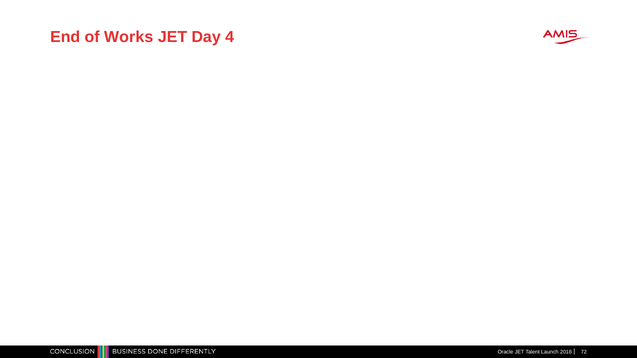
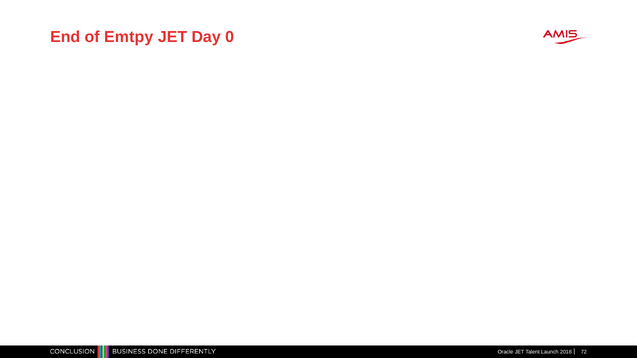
Works: Works -> Emtpy (129, 37)
4: 4 -> 0 (230, 37)
